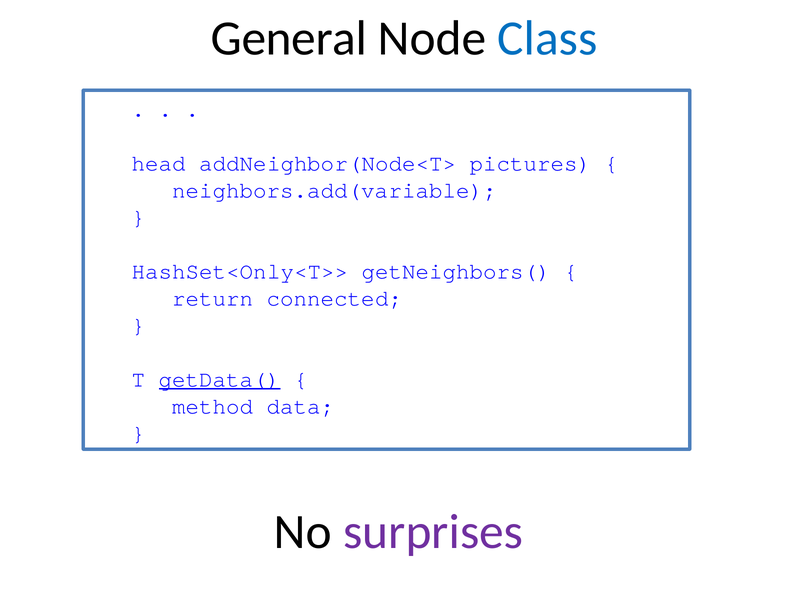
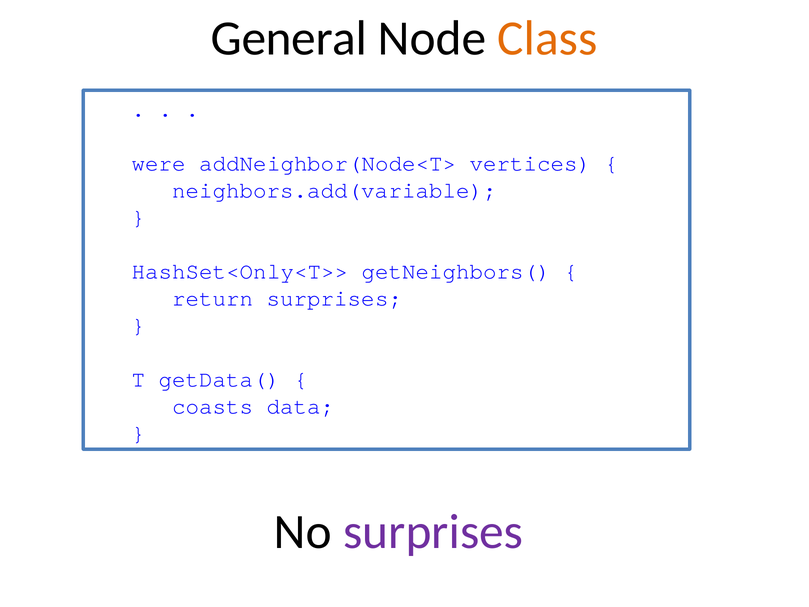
Class colour: blue -> orange (547, 38)
head: head -> were (159, 163)
pictures: pictures -> vertices (531, 163)
return connected: connected -> surprises (334, 298)
getData( underline: present -> none (220, 379)
method: method -> coasts (213, 406)
